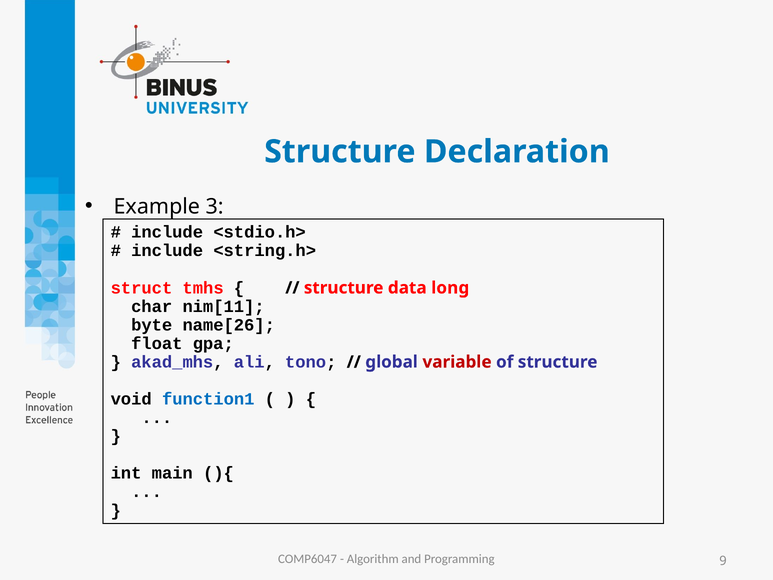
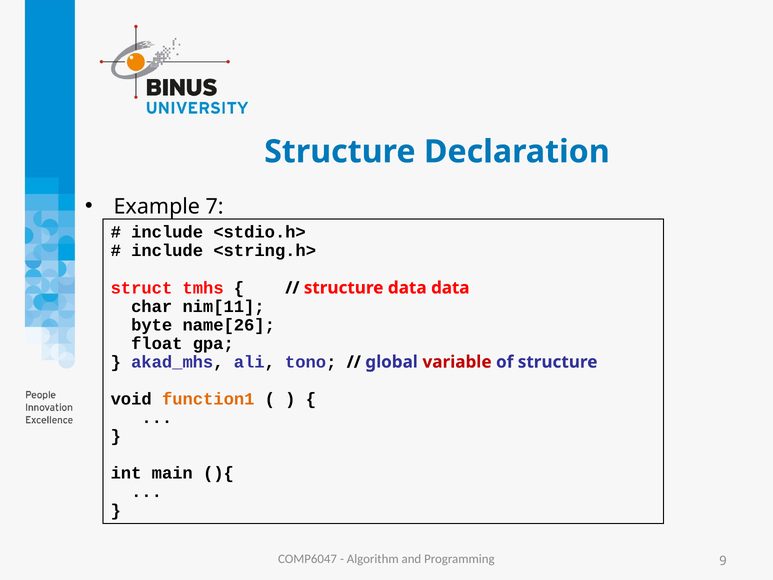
3: 3 -> 7 (215, 207)
data long: long -> data (450, 288)
function1 colour: blue -> orange (208, 399)
